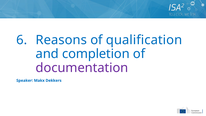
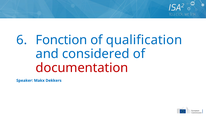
Reasons: Reasons -> Fonction (61, 40)
completion: completion -> considered (96, 54)
documentation colour: purple -> red (82, 68)
